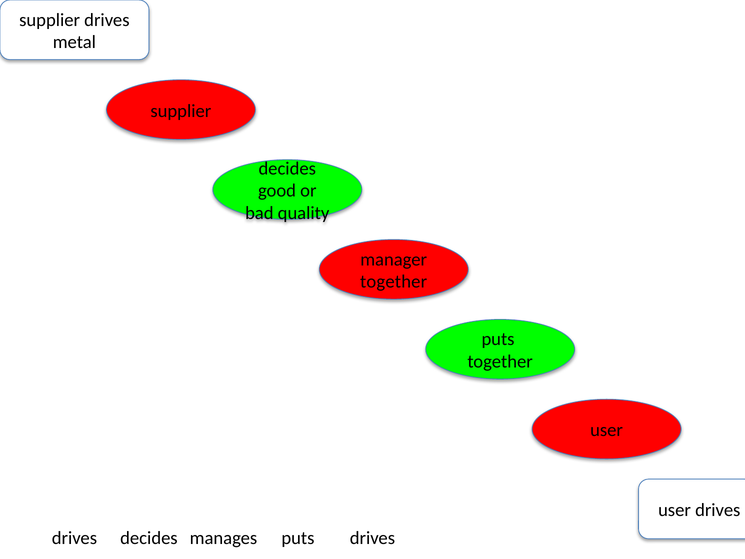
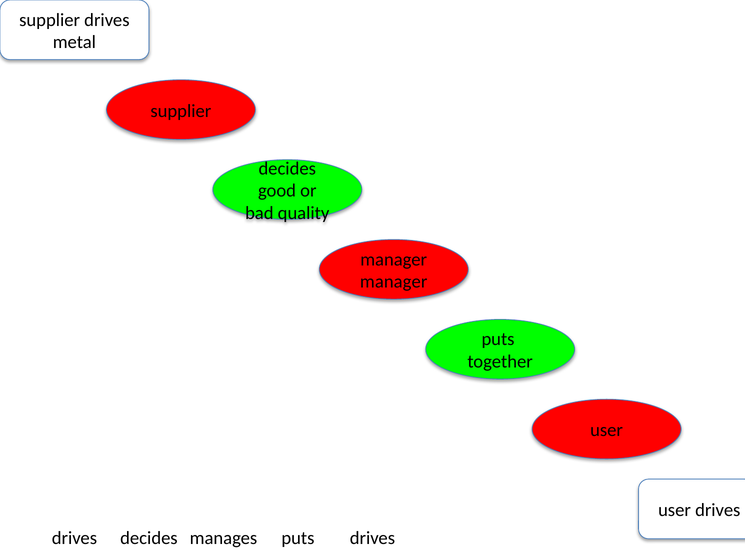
together: together -> manager (394, 282)
